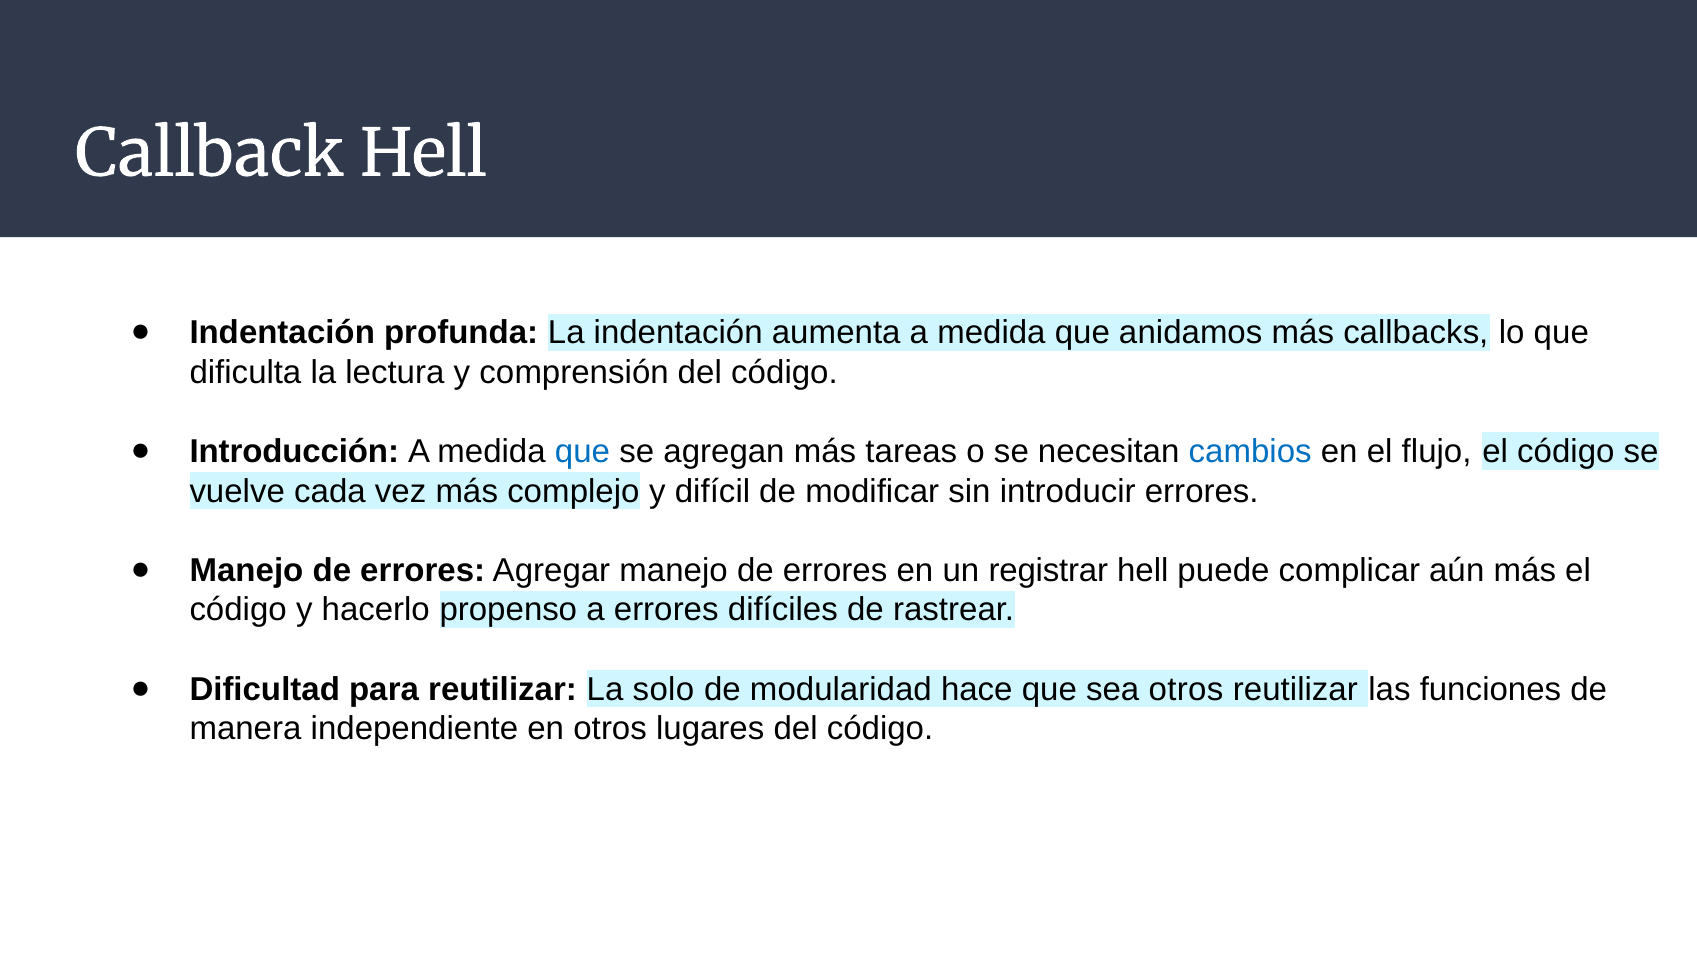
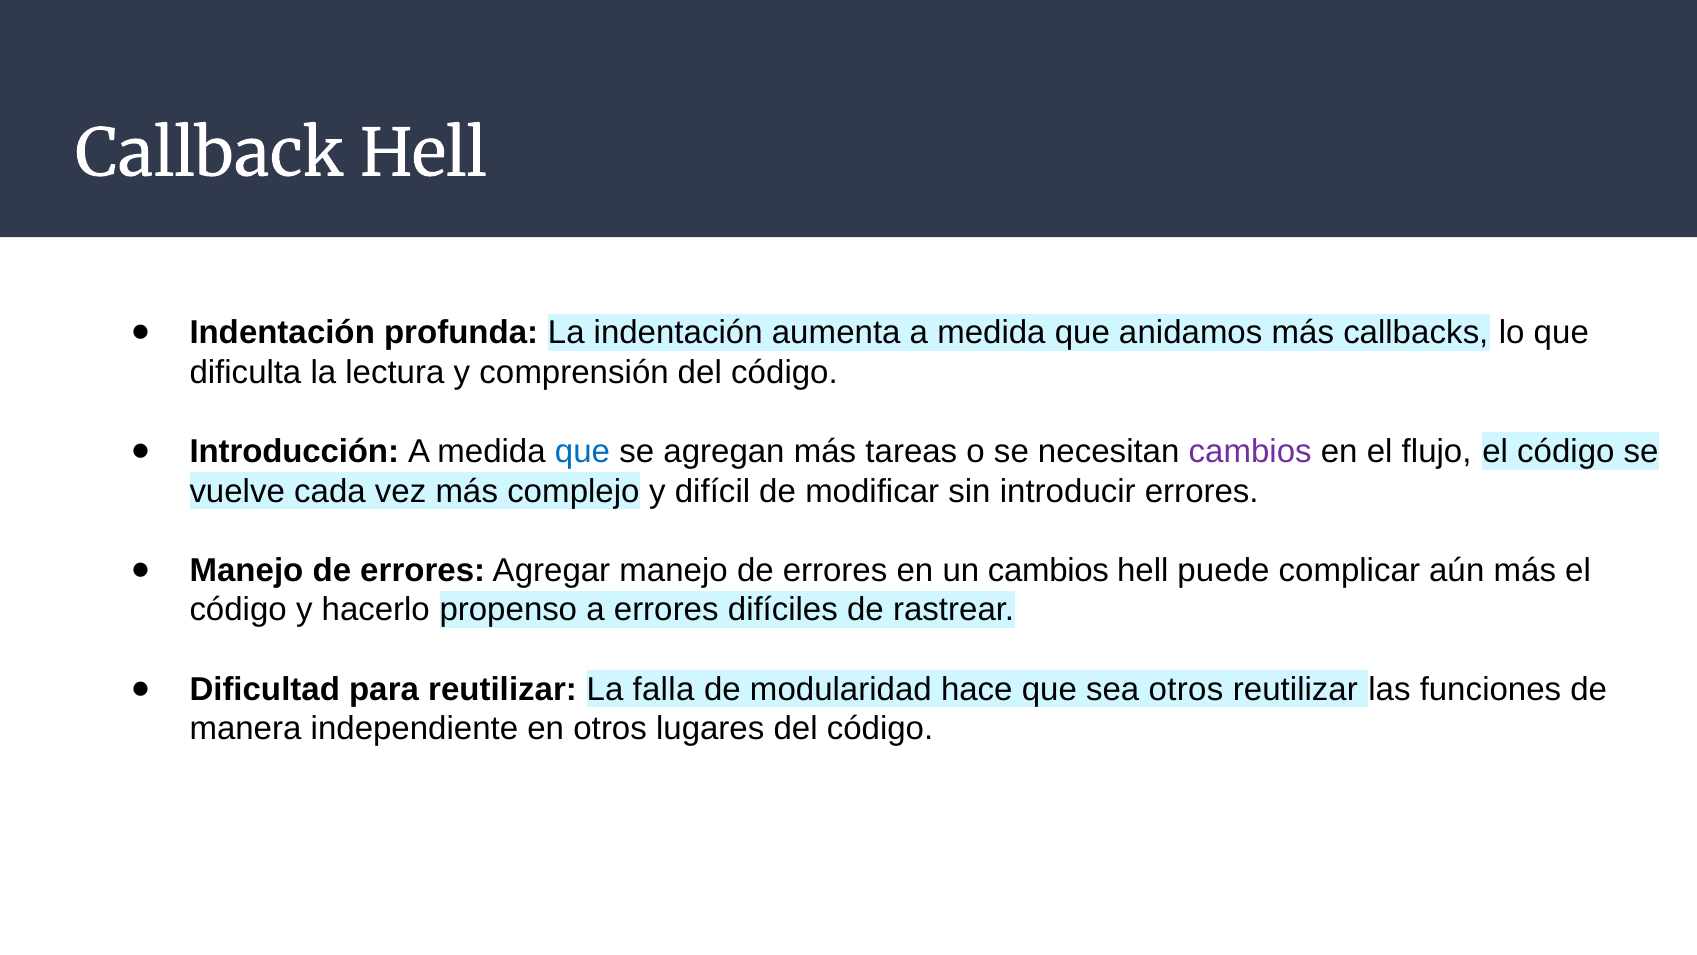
cambios colour: blue -> purple (1250, 451)
un registrar: registrar -> cambios (1048, 570)
solo: solo -> falla (663, 689)
